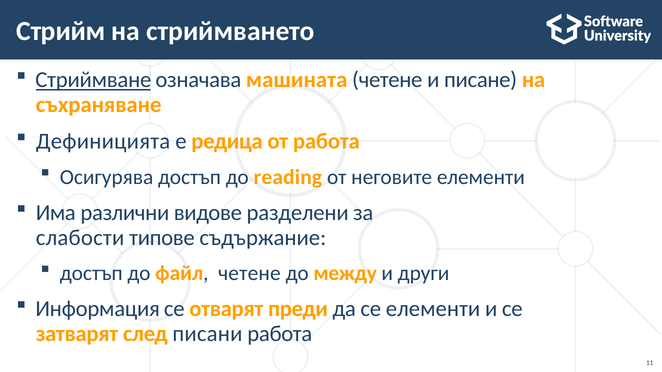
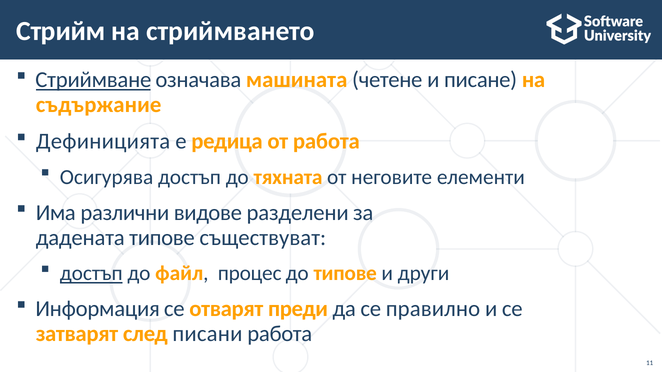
съхраняване: съхраняване -> съдържание (99, 105)
reading: reading -> тяхната (288, 177)
слабости: слабости -> дадената (80, 238)
съдържание: съдържание -> съществуват (263, 238)
достъп underline: none -> present (91, 274)
файл четене: четене -> процес (250, 274)
до между: между -> типове (345, 274)
се елементи: елементи -> правилно (433, 309)
